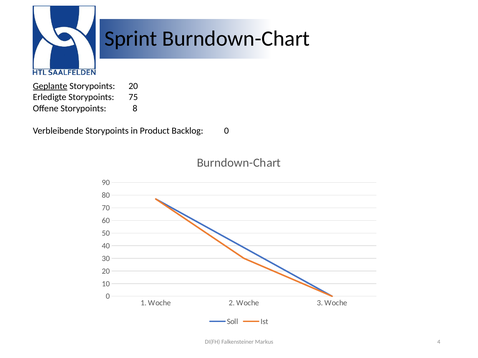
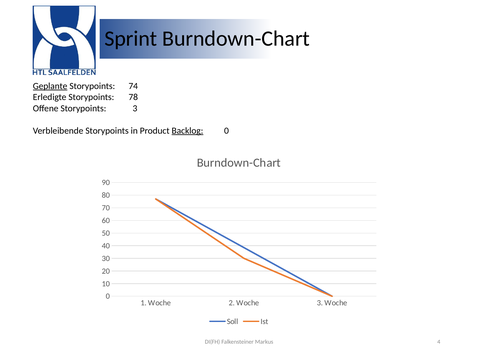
Storypoints 20: 20 -> 74 (133, 86)
75: 75 -> 78 (133, 97)
Storypoints 8: 8 -> 3 (135, 108)
Backlog underline: none -> present (187, 131)
